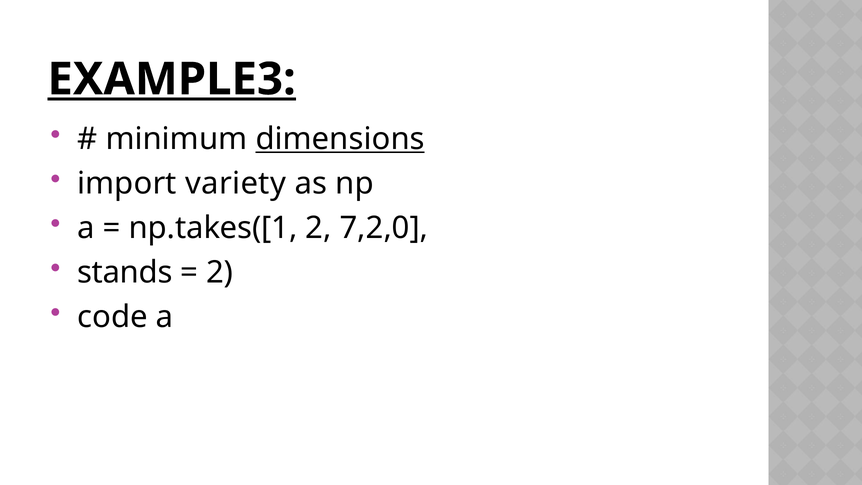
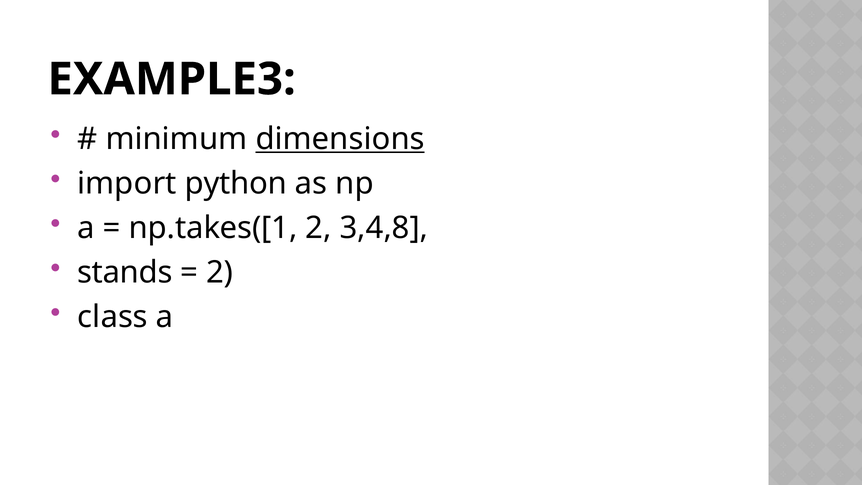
EXAMPLE3 underline: present -> none (172, 79)
variety: variety -> python (236, 183)
7,2,0: 7,2,0 -> 3,4,8 (384, 228)
code: code -> class (113, 317)
